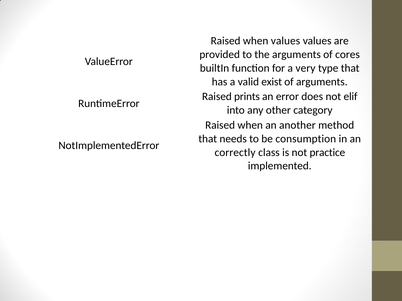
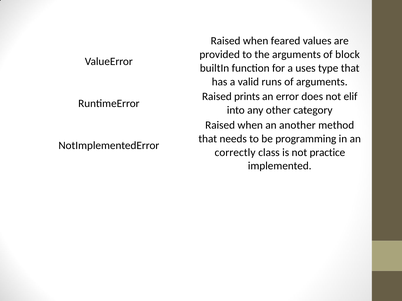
when values: values -> feared (286, 41)
cores: cores -> block (347, 55)
very: very -> uses (306, 68)
exist: exist -> runs (272, 82)
consumption: consumption -> programming (306, 139)
